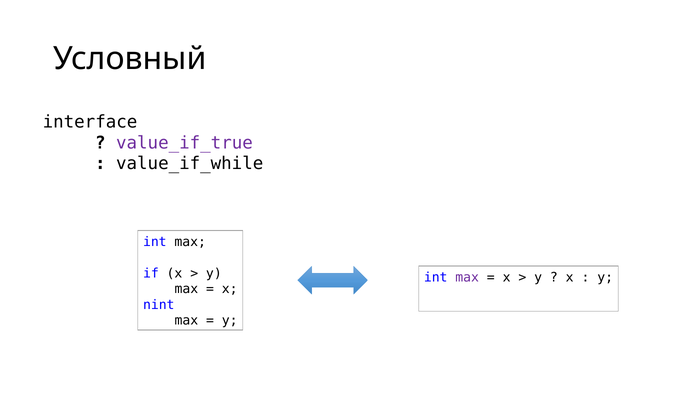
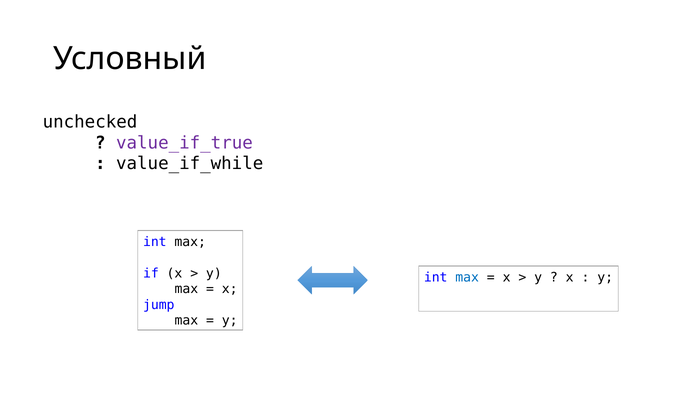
interface: interface -> unchecked (90, 122)
max colour: purple -> blue (467, 277)
nint: nint -> jump (159, 305)
